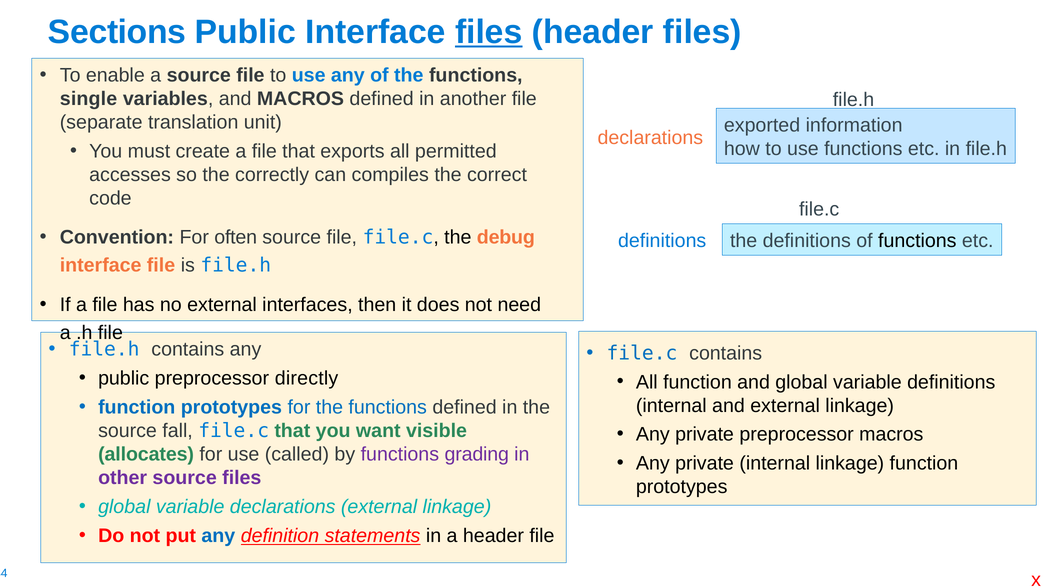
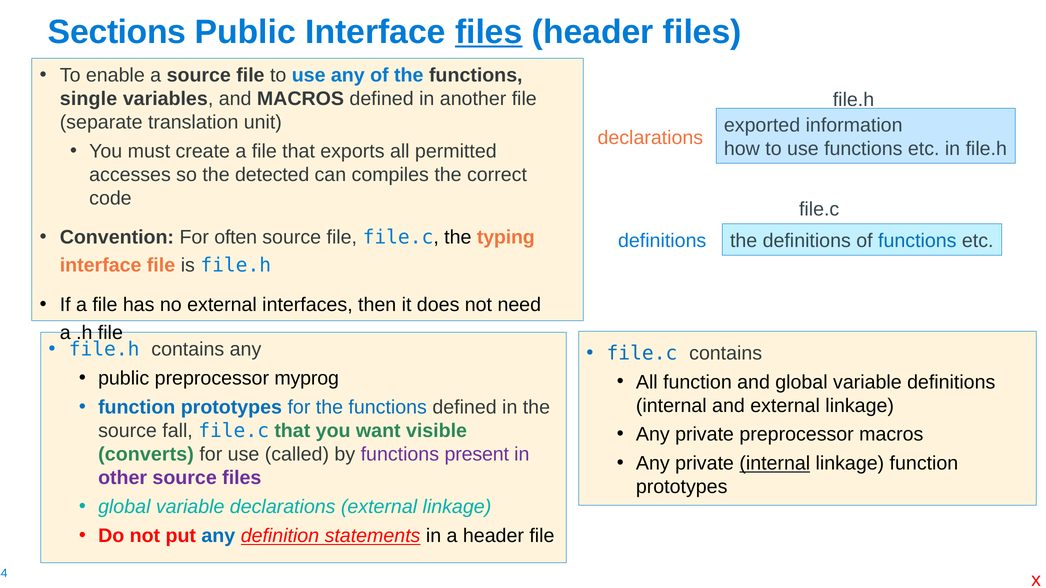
correctly: correctly -> detected (272, 175)
debug: debug -> typing (506, 237)
functions colour: black -> blue (917, 241)
directly: directly -> myprog (307, 379)
allocates: allocates -> converts (146, 455)
grading: grading -> present (477, 455)
internal underline: none -> present (775, 464)
